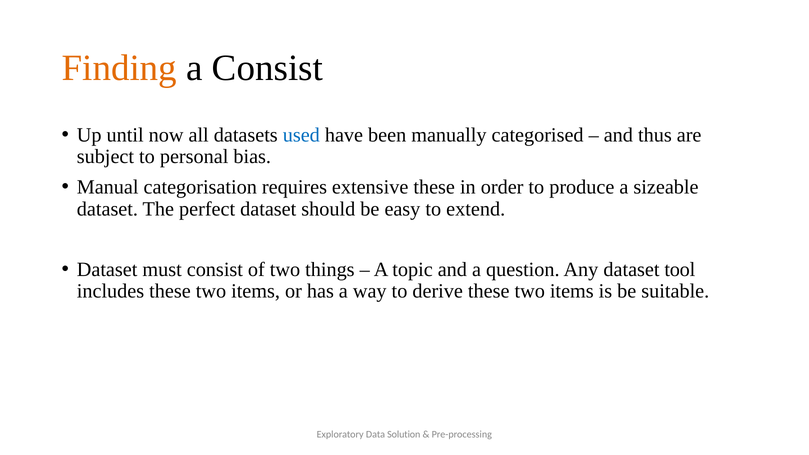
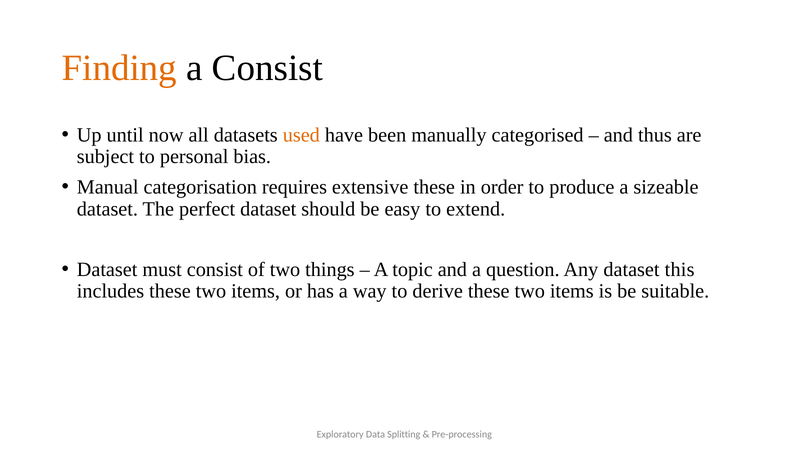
used colour: blue -> orange (301, 135)
tool: tool -> this (680, 269)
Solution: Solution -> Splitting (404, 434)
